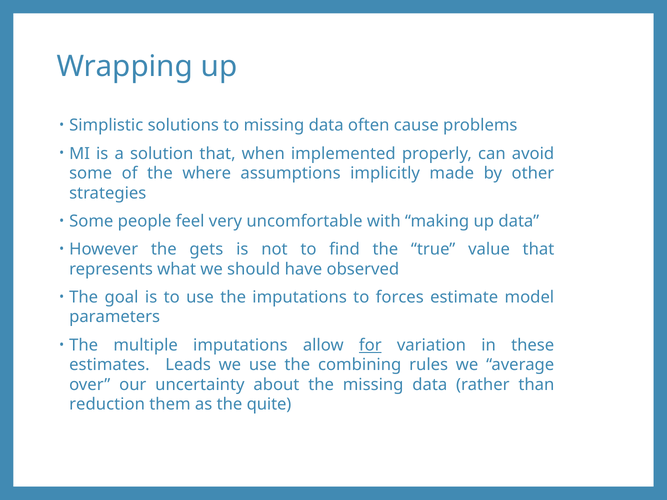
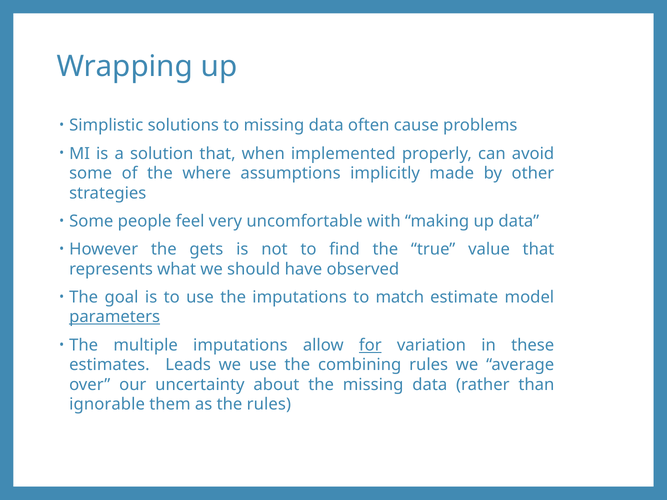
forces: forces -> match (400, 297)
parameters underline: none -> present (115, 317)
reduction: reduction -> ignorable (107, 405)
the quite: quite -> rules (269, 405)
